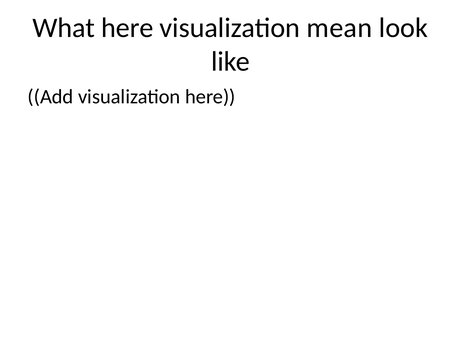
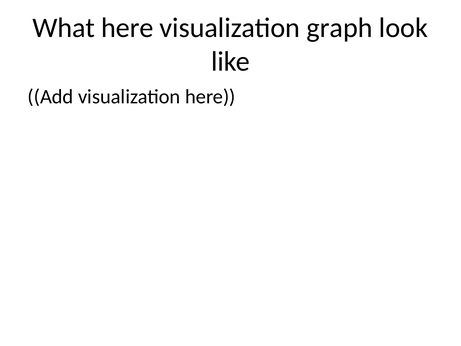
mean: mean -> graph (340, 28)
